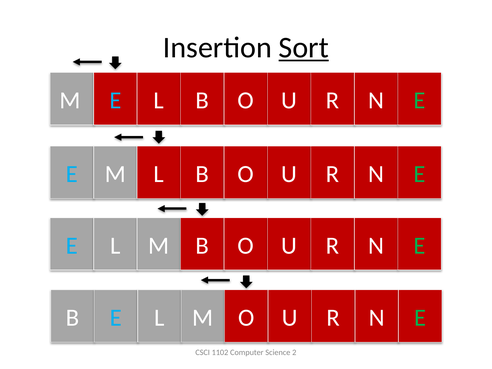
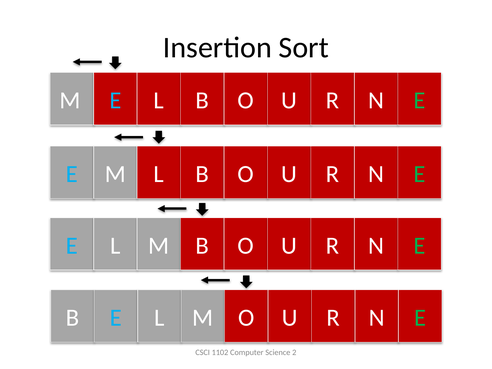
Sort underline: present -> none (304, 48)
